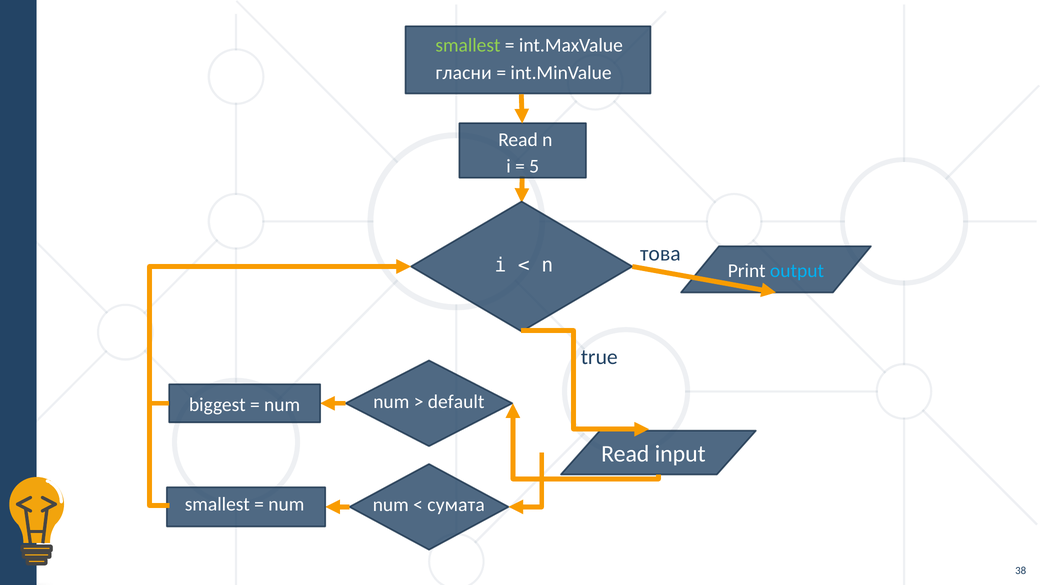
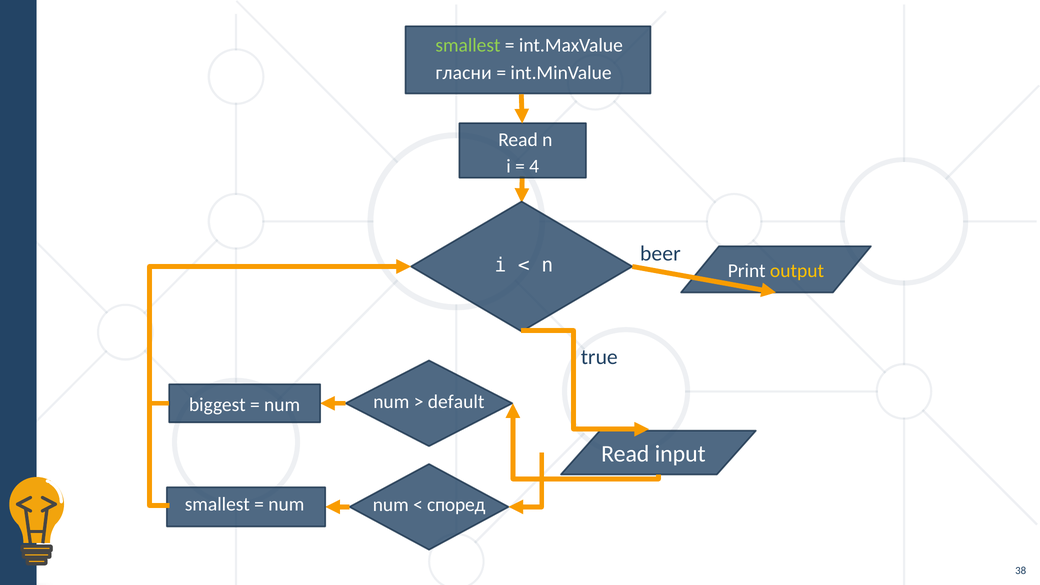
5: 5 -> 4 (534, 167)
това: това -> beer (660, 254)
output colour: light blue -> yellow (797, 271)
сумата: сумата -> според (456, 505)
